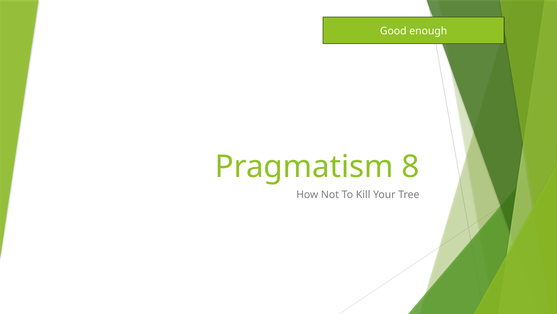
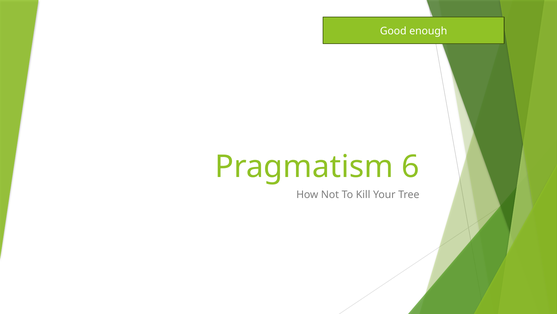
8: 8 -> 6 (411, 166)
